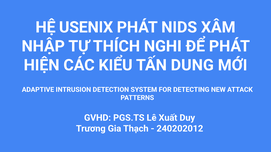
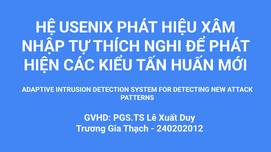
NIDS: NIDS -> HIỆU (179, 27)
DUNG: DUNG -> HUẤN (192, 65)
